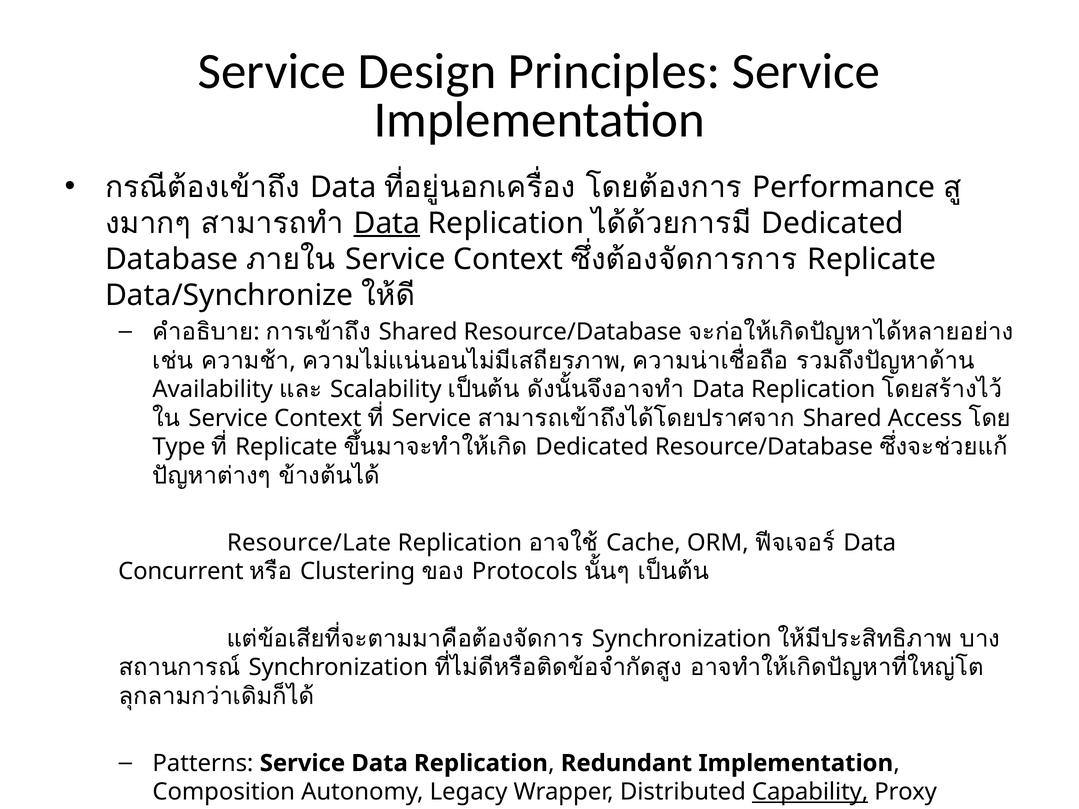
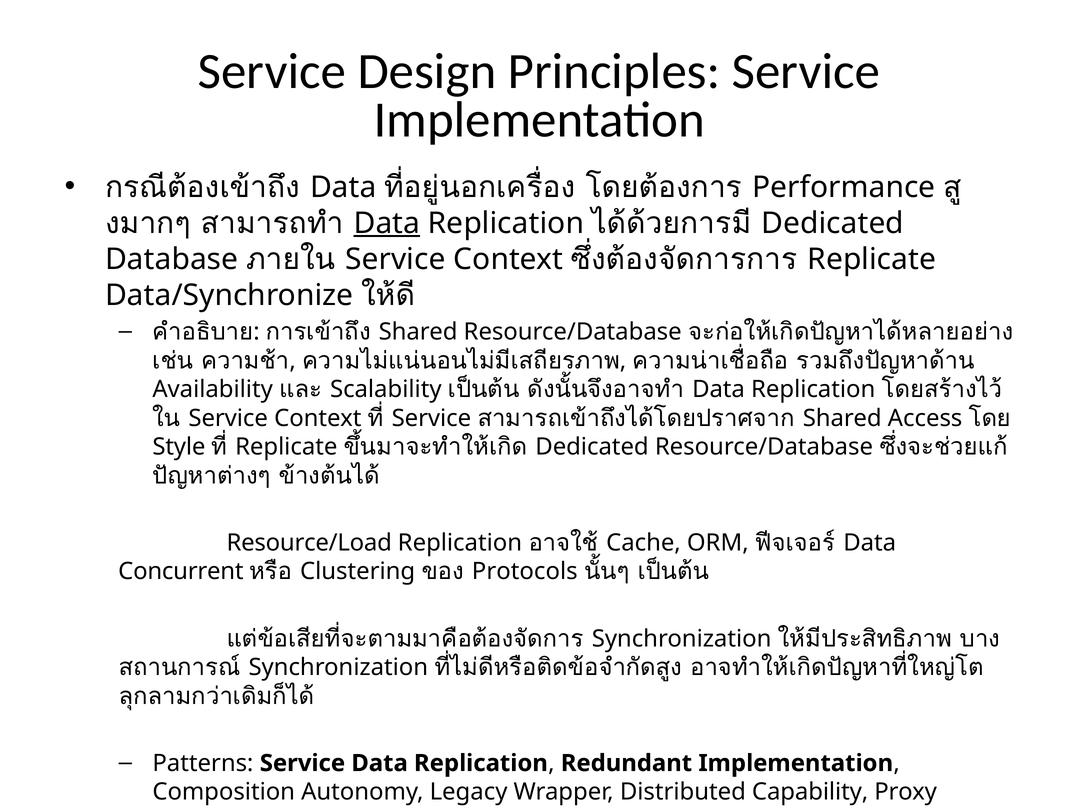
Type: Type -> Style (179, 447)
Resource/Late: Resource/Late -> Resource/Load (309, 543)
Capability underline: present -> none (810, 792)
